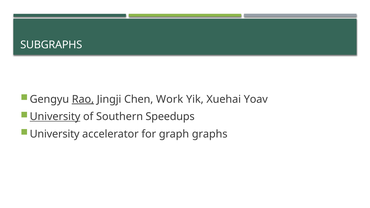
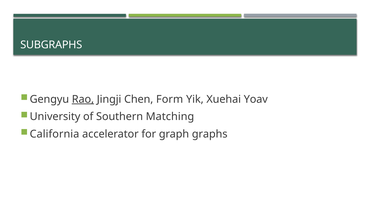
Work: Work -> Form (170, 99)
University underline: present -> none (55, 117)
Speedups: Speedups -> Matching (170, 117)
University: University -> California (54, 134)
